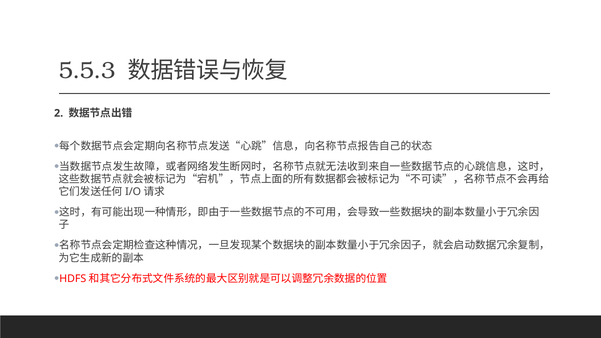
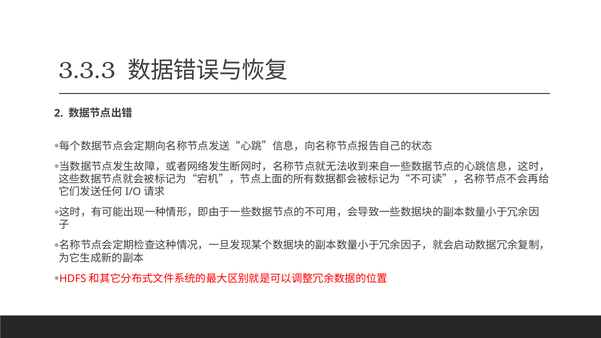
5.5.3: 5.5.3 -> 3.3.3 (87, 71)
